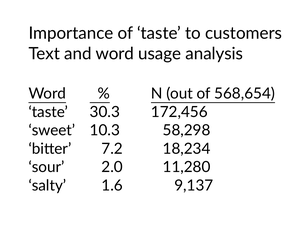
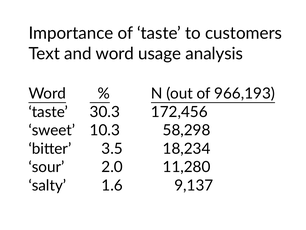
568,654: 568,654 -> 966,193 (245, 93)
7.2: 7.2 -> 3.5 (112, 148)
